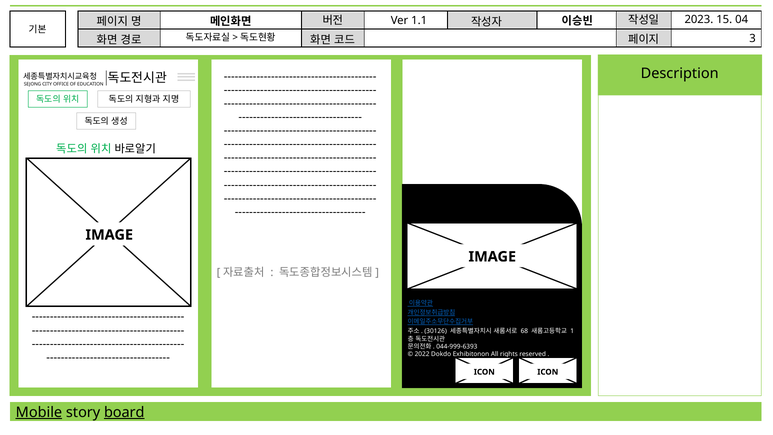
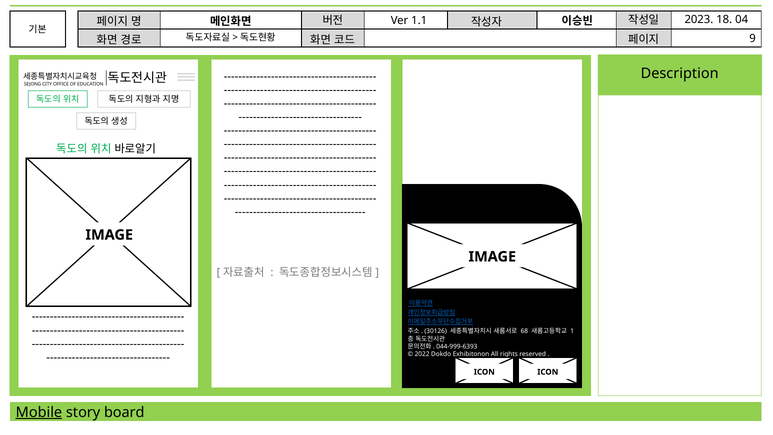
15: 15 -> 18 (724, 19)
3: 3 -> 9 (753, 38)
board underline: present -> none (124, 412)
